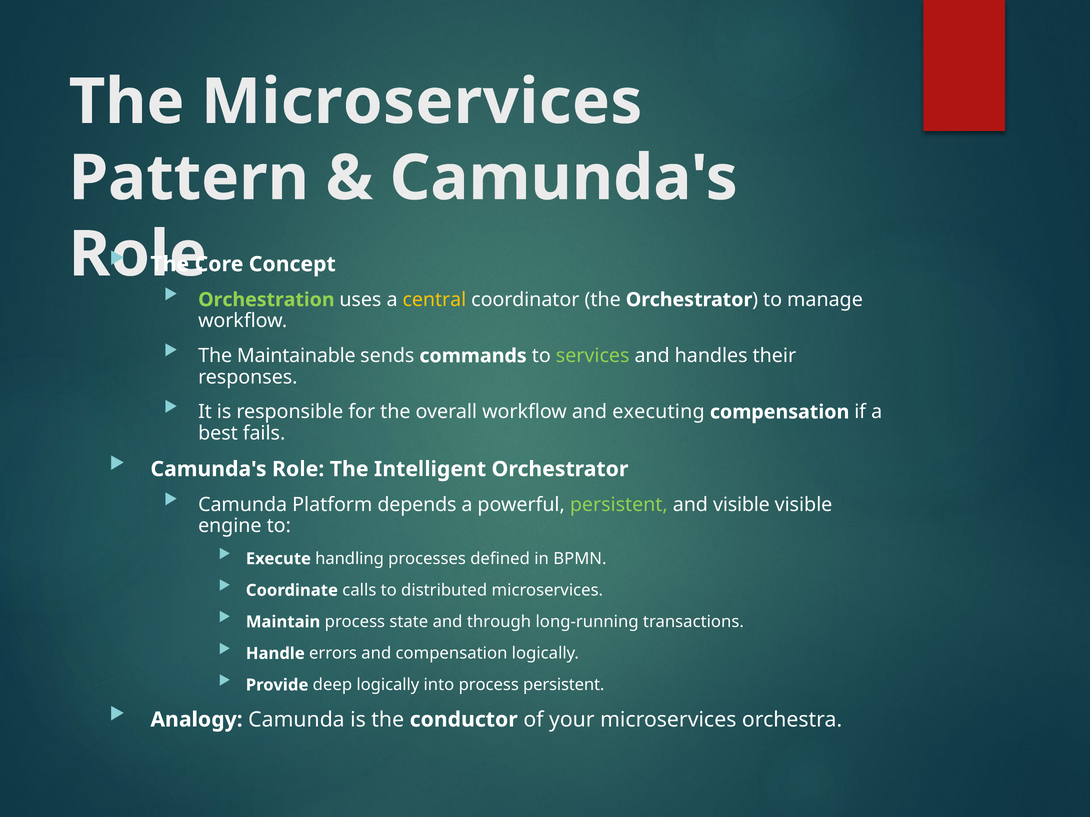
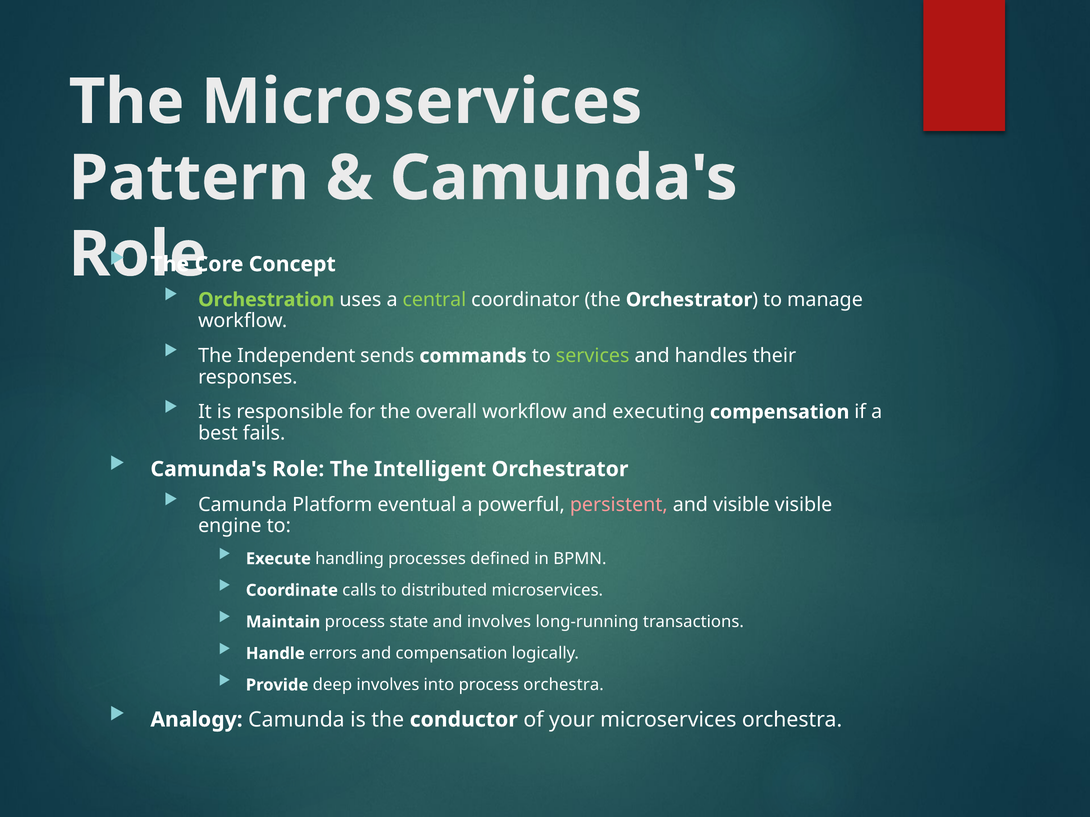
central colour: yellow -> light green (434, 300)
Maintainable: Maintainable -> Independent (296, 356)
depends: depends -> eventual (417, 505)
persistent colour: light green -> pink (619, 505)
and through: through -> involves (499, 622)
deep logically: logically -> involves (388, 685)
process persistent: persistent -> orchestra (564, 685)
